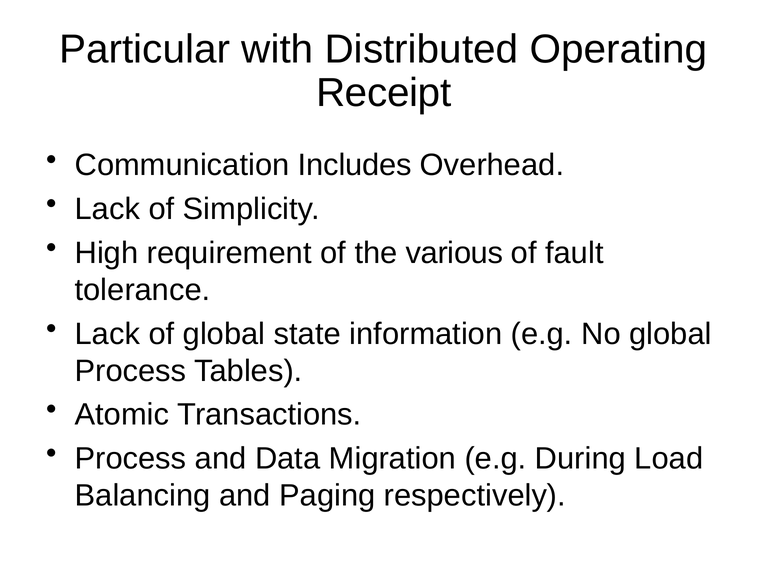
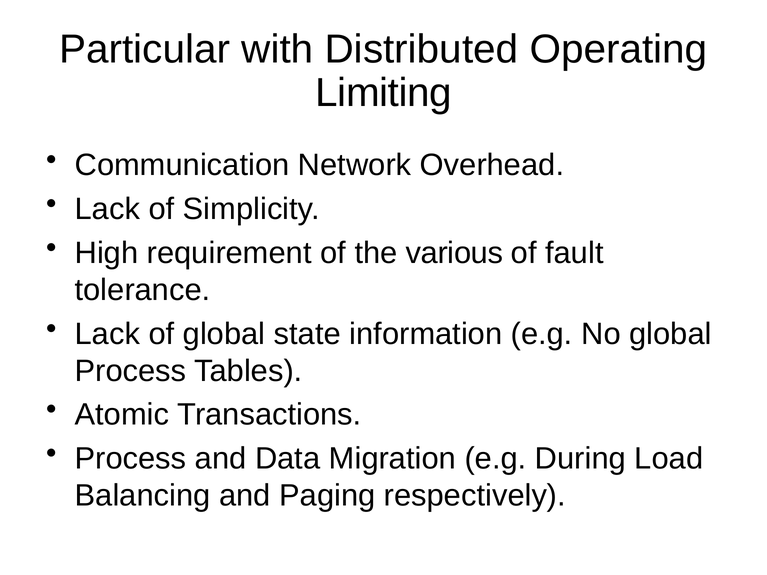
Receipt: Receipt -> Limiting (384, 93)
Includes: Includes -> Network (355, 165)
